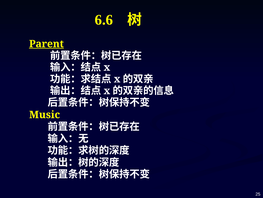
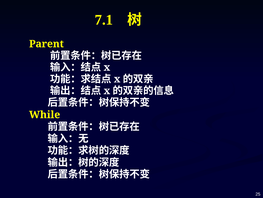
6.6: 6.6 -> 7.1 (104, 20)
Parent underline: present -> none (46, 44)
Music: Music -> While (45, 114)
